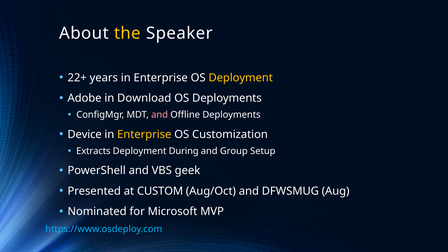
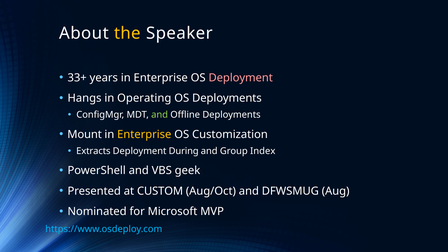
22+: 22+ -> 33+ (77, 78)
Deployment colour: yellow -> pink (241, 78)
Adobe: Adobe -> Hangs (85, 98)
Download: Download -> Operating (144, 98)
and colour: pink -> light green (160, 115)
Device: Device -> Mount (85, 134)
Setup: Setup -> Index (263, 151)
